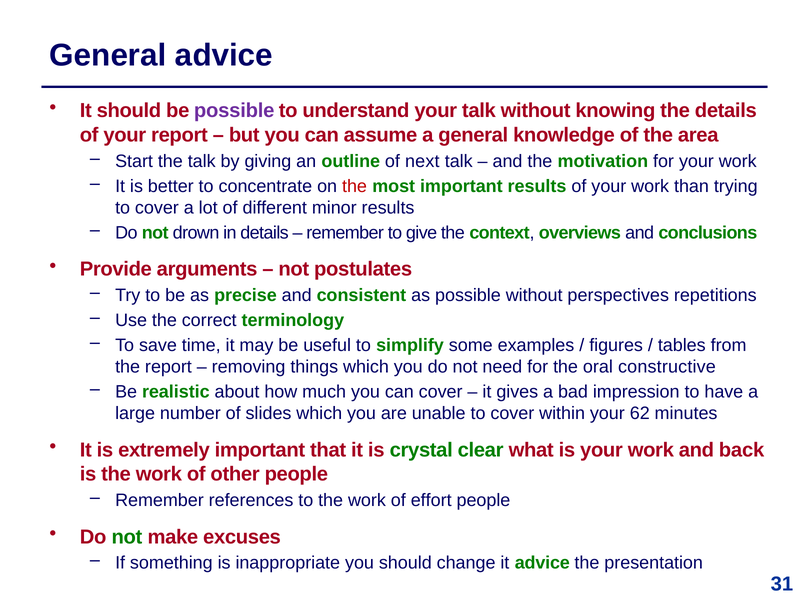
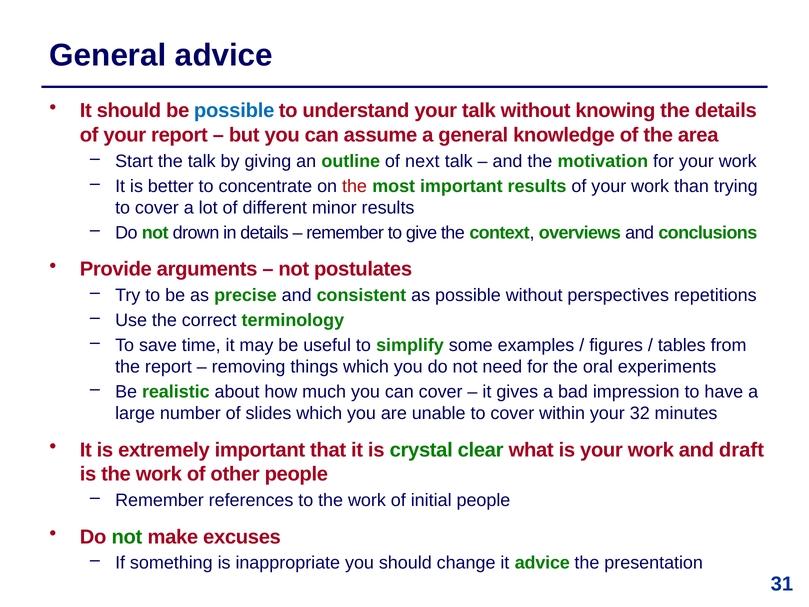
possible colour: purple -> blue (234, 111)
constructive: constructive -> experiments (667, 367)
62: 62 -> 32 (640, 413)
back: back -> draft (741, 450)
effort: effort -> initial (431, 500)
